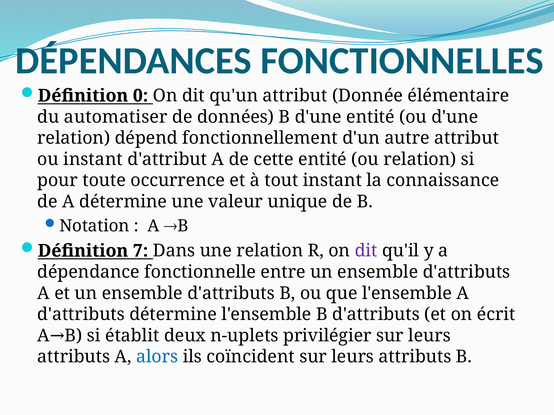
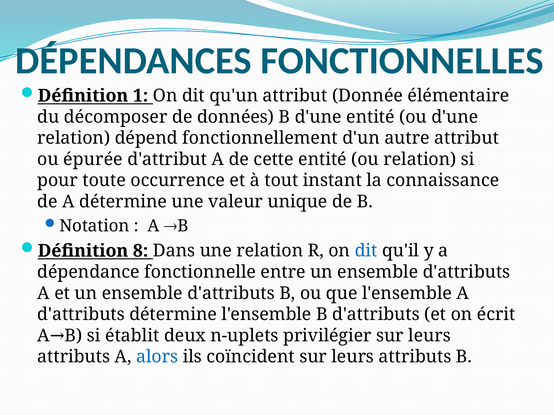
0: 0 -> 1 (141, 96)
automatiser: automatiser -> décomposer (116, 117)
ou instant: instant -> épurée (93, 159)
7: 7 -> 8 (141, 251)
dit colour: purple -> blue (366, 251)
